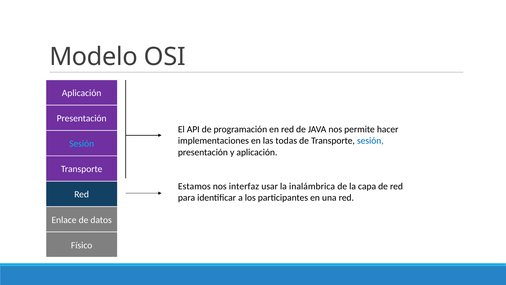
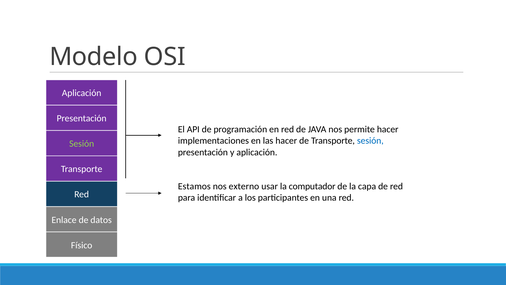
las todas: todas -> hacer (286, 141)
Sesión colour: light blue -> light green (82, 144)
interfaz: interfaz -> externo (244, 186)
inalámbrica: inalámbrica -> computador (312, 186)
